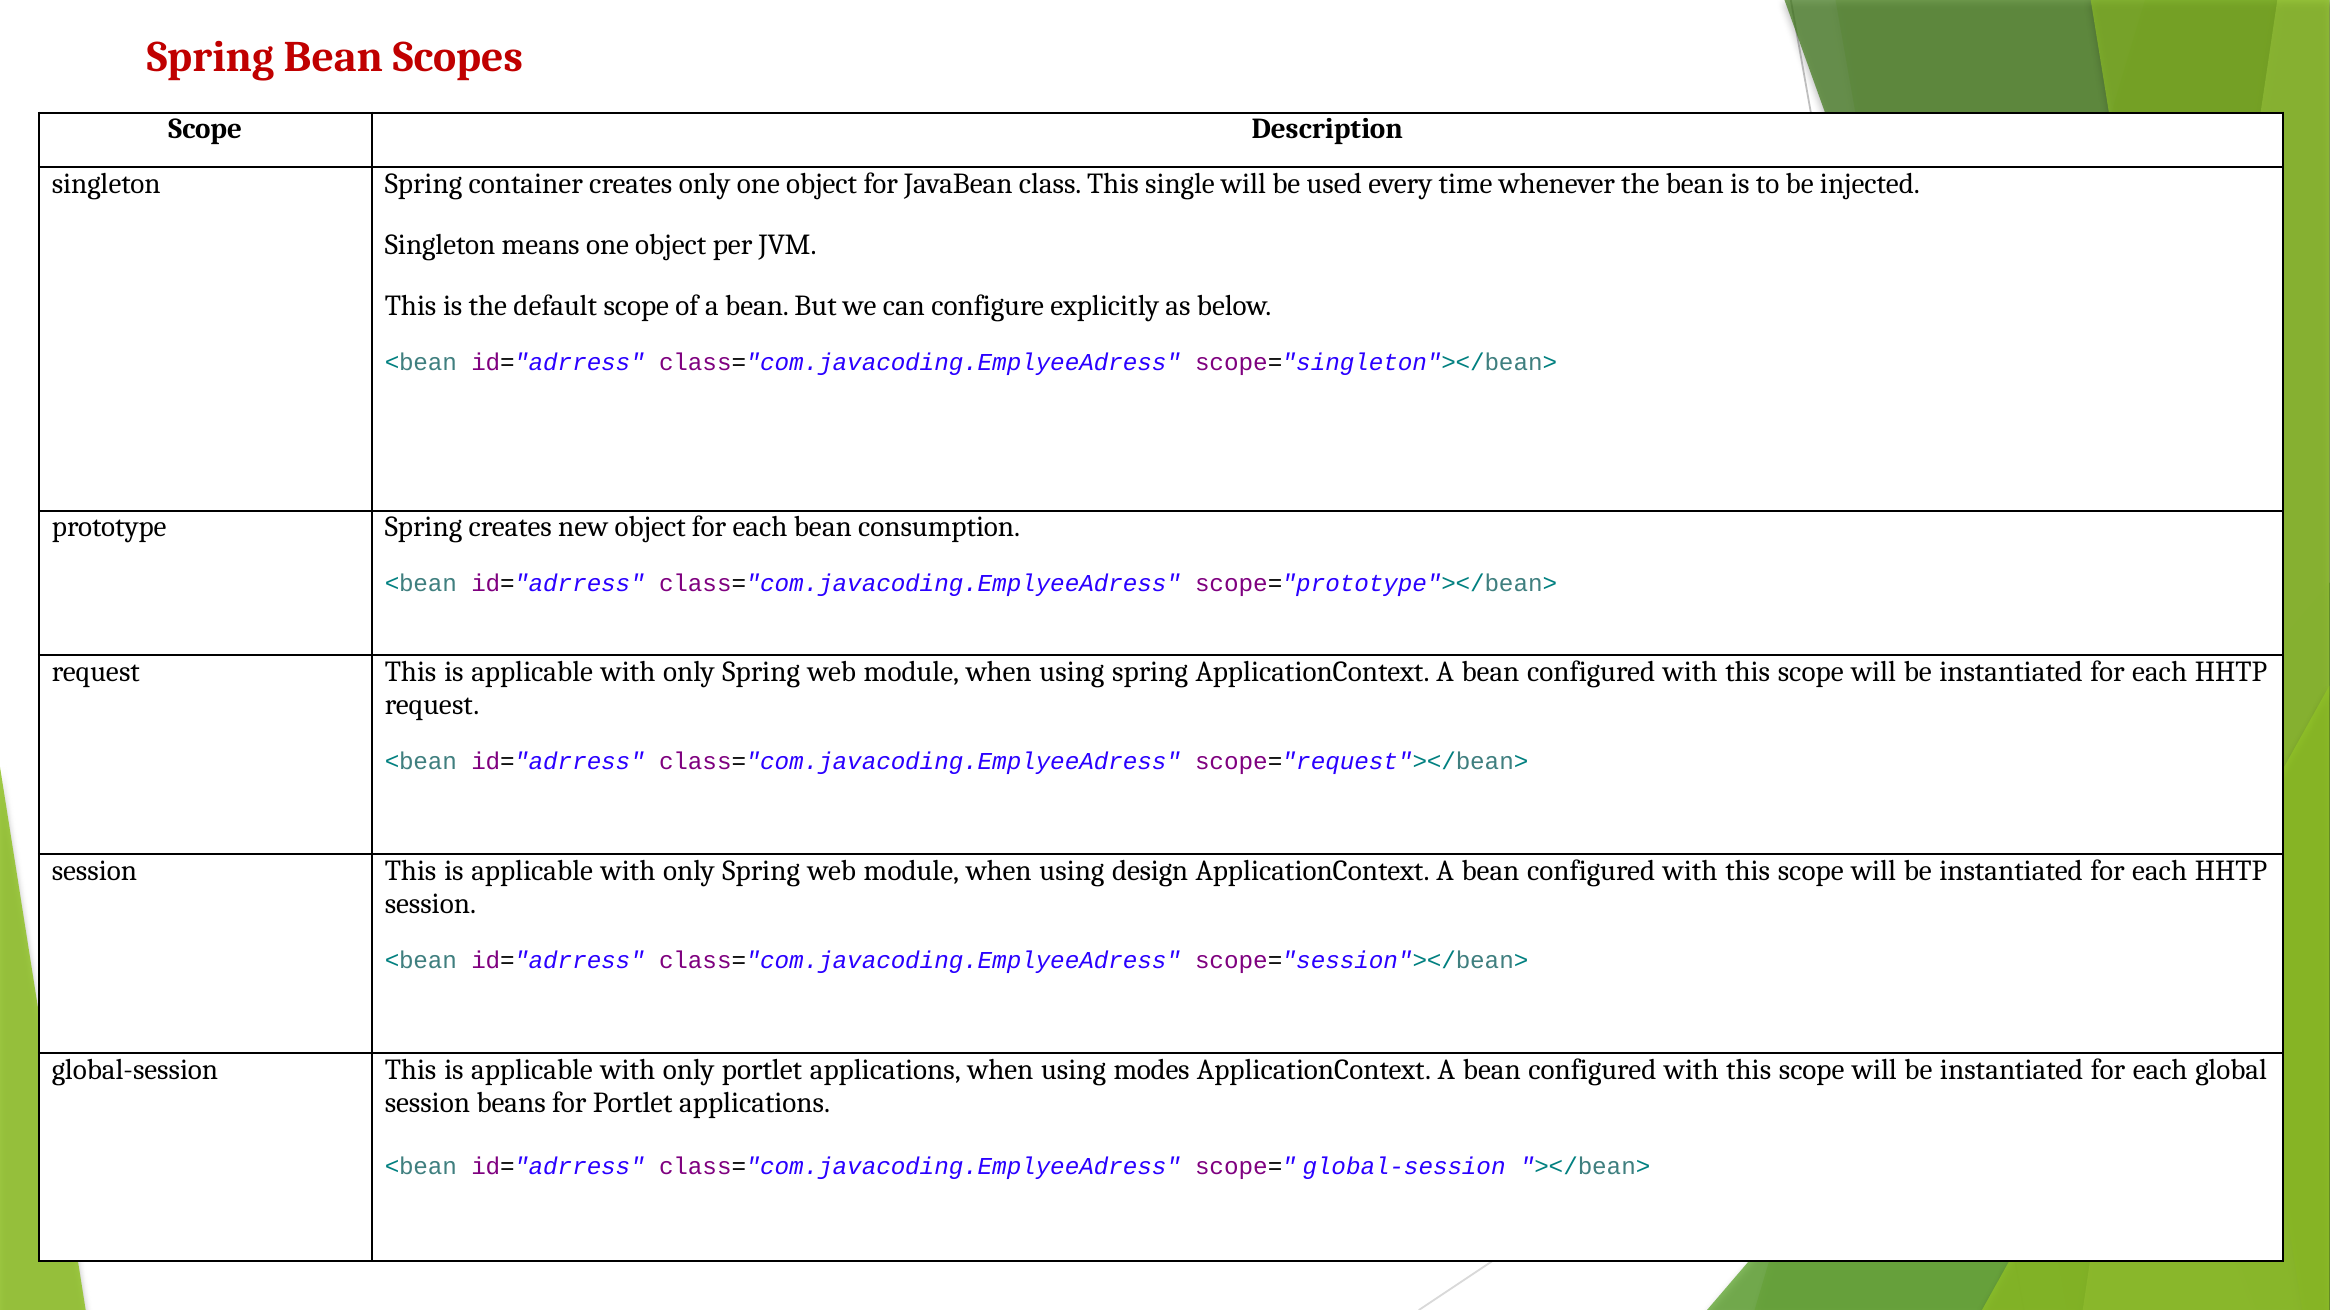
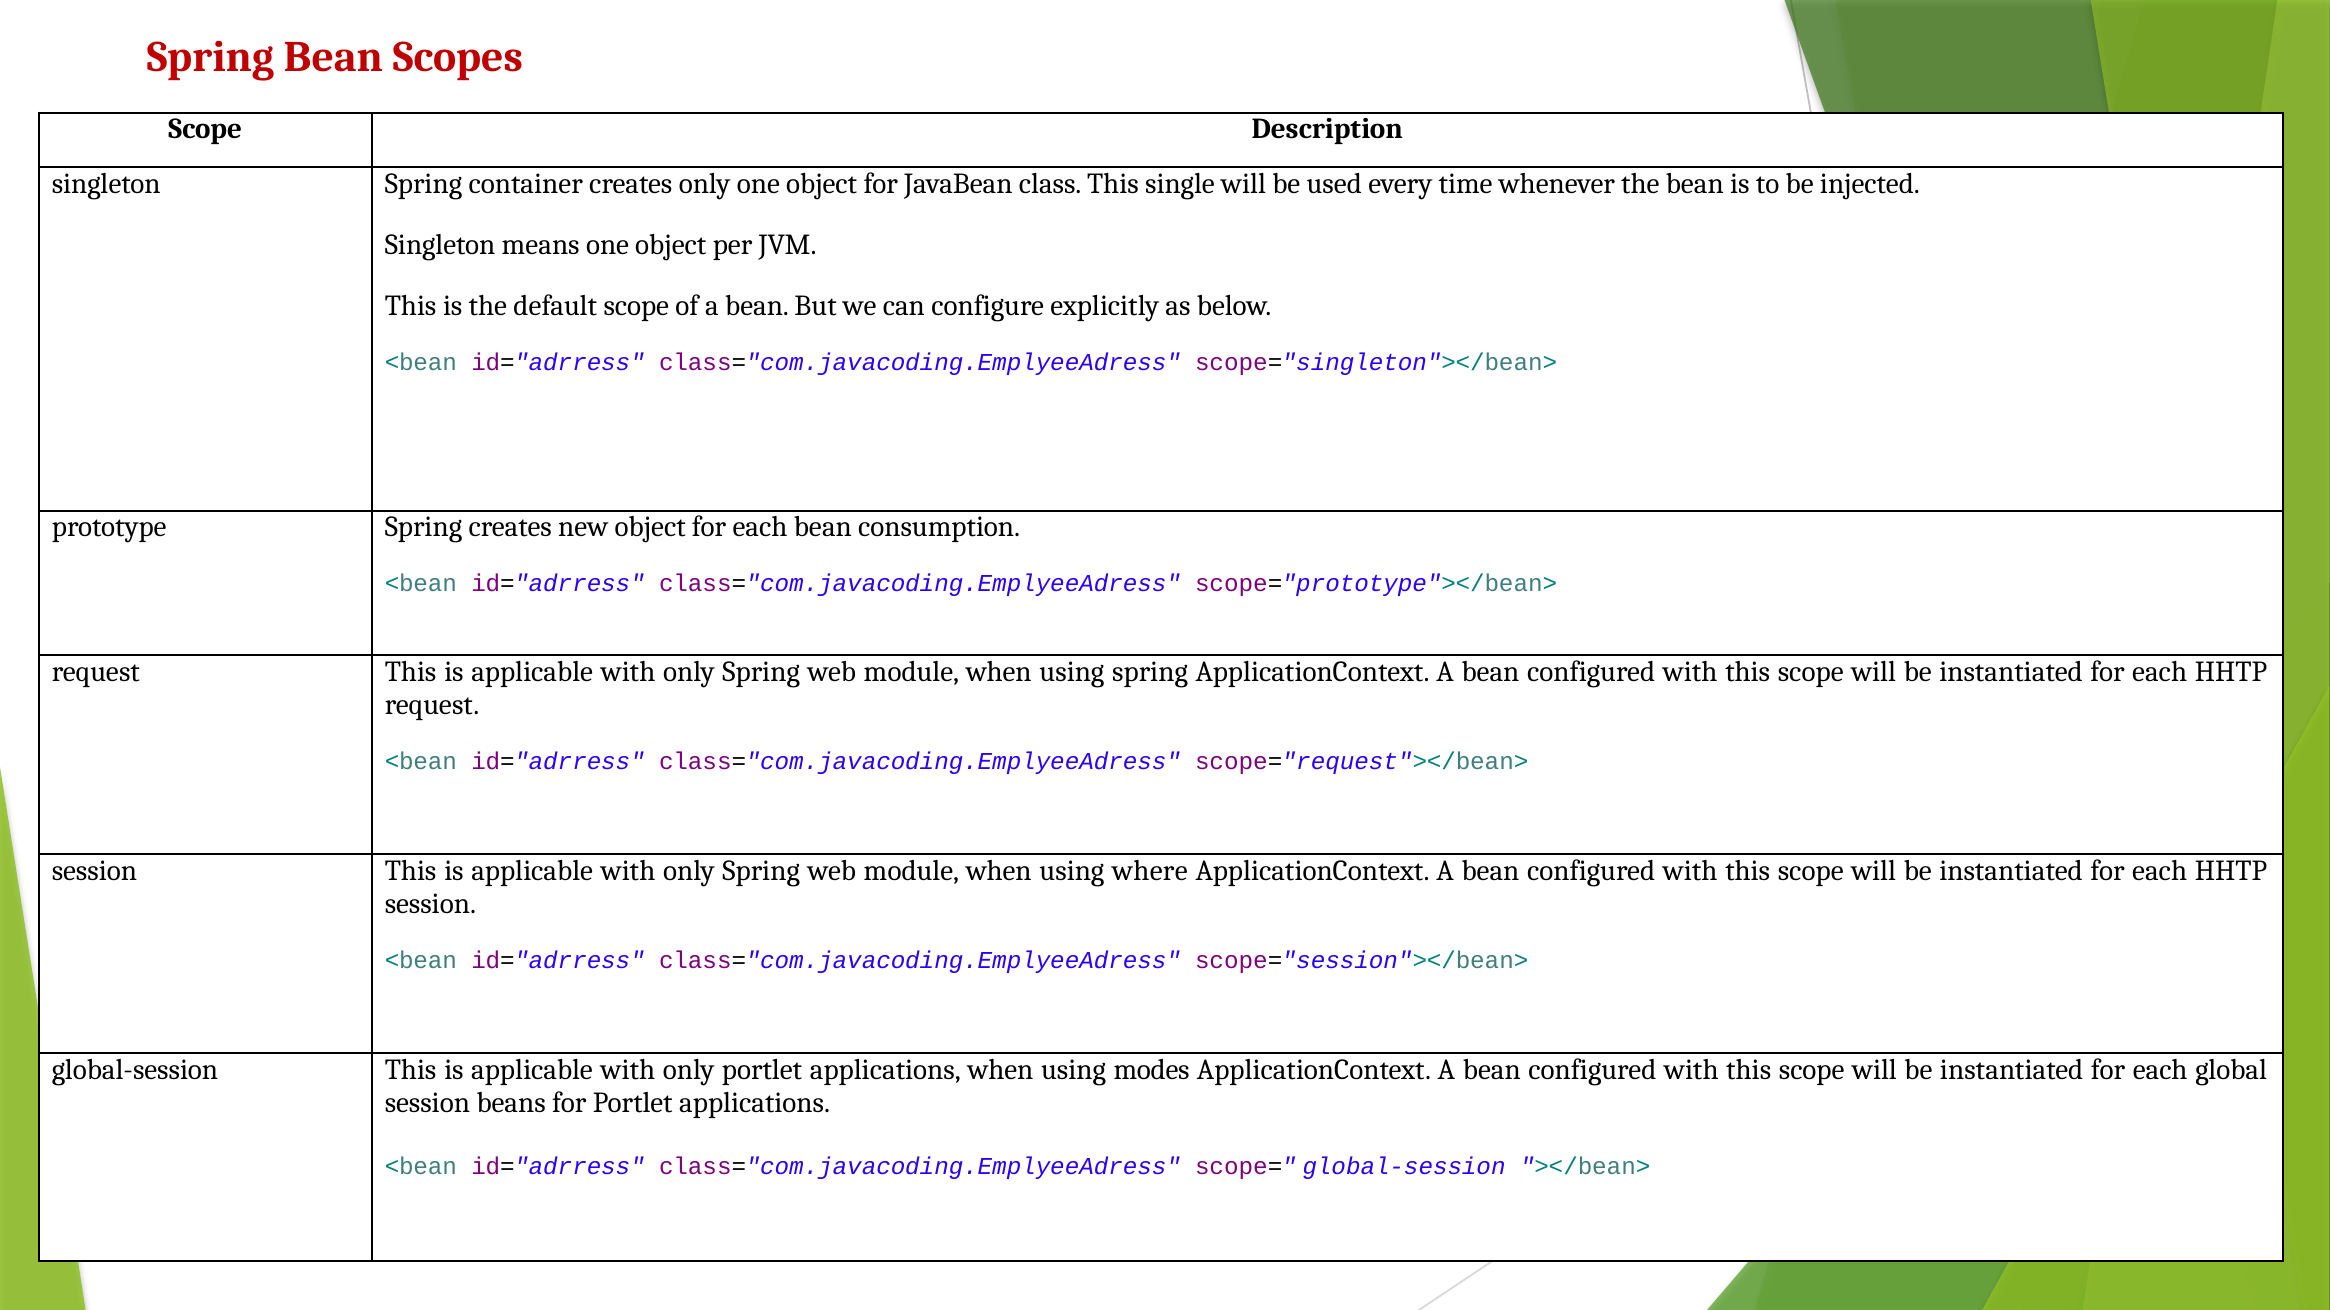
design: design -> where (1150, 871)
